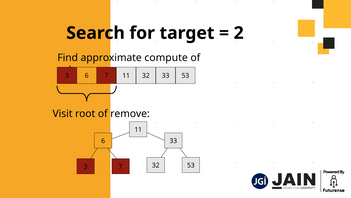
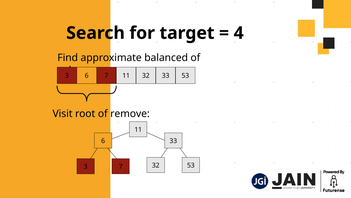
2: 2 -> 4 (239, 33)
compute: compute -> balanced (166, 58)
